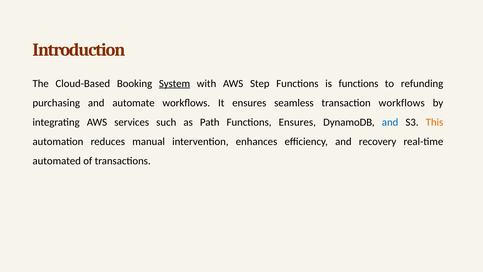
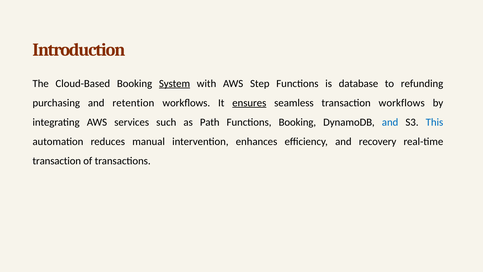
is functions: functions -> database (358, 83)
automate: automate -> retention (133, 103)
ensures underline: none -> present (249, 103)
Functions Ensures: Ensures -> Booking (297, 122)
This colour: orange -> blue (435, 122)
automated: automated -> transaction (57, 161)
